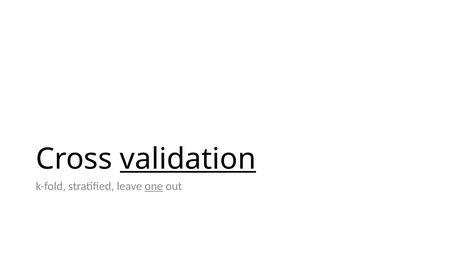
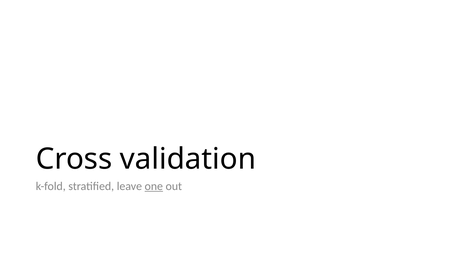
validation underline: present -> none (188, 159)
